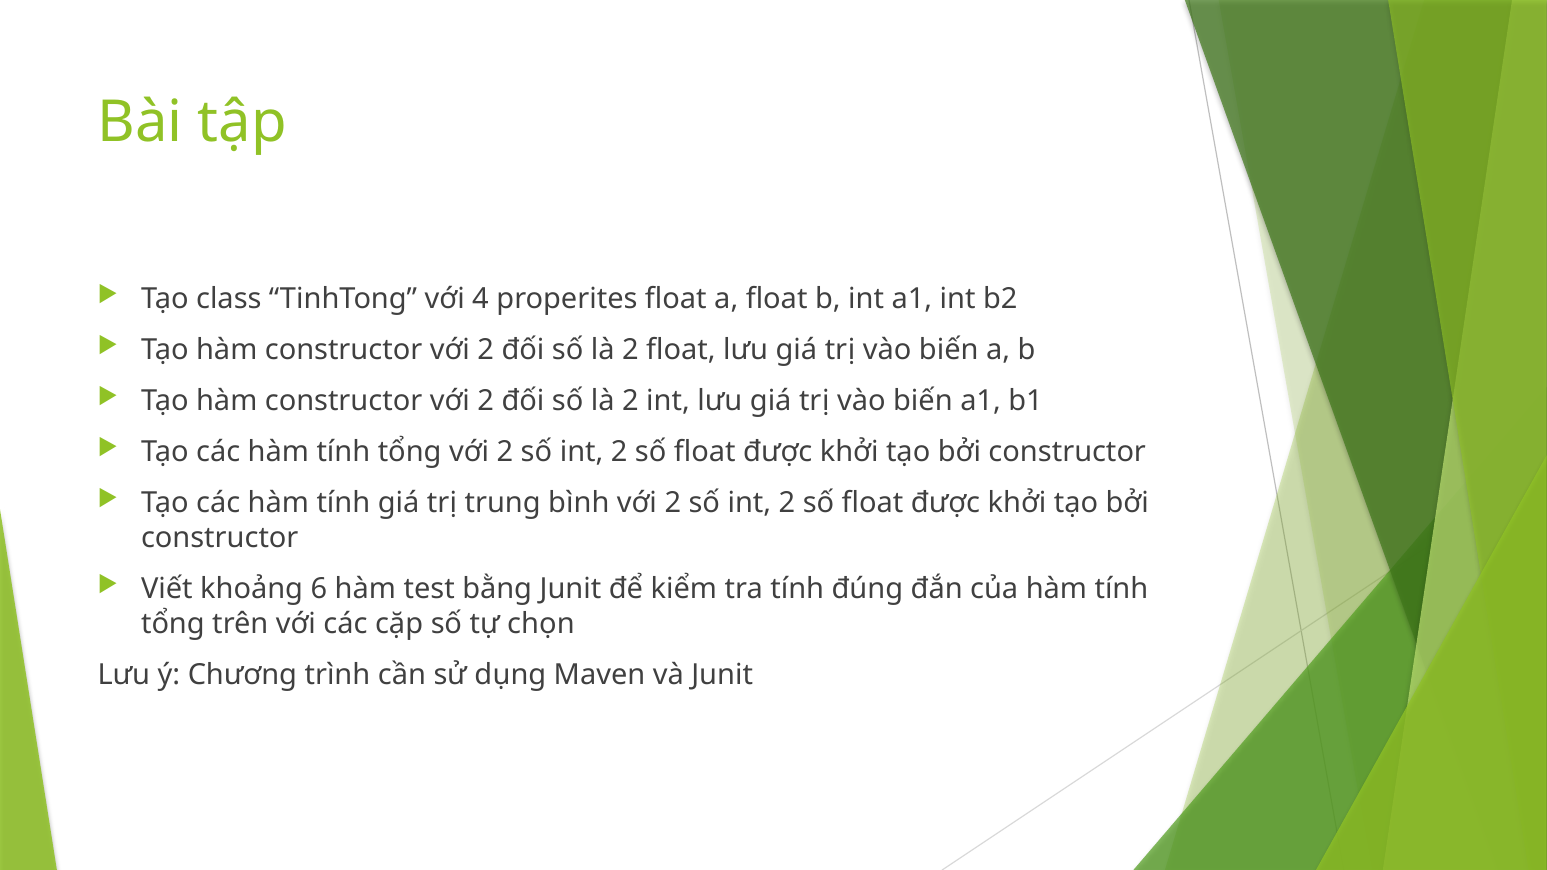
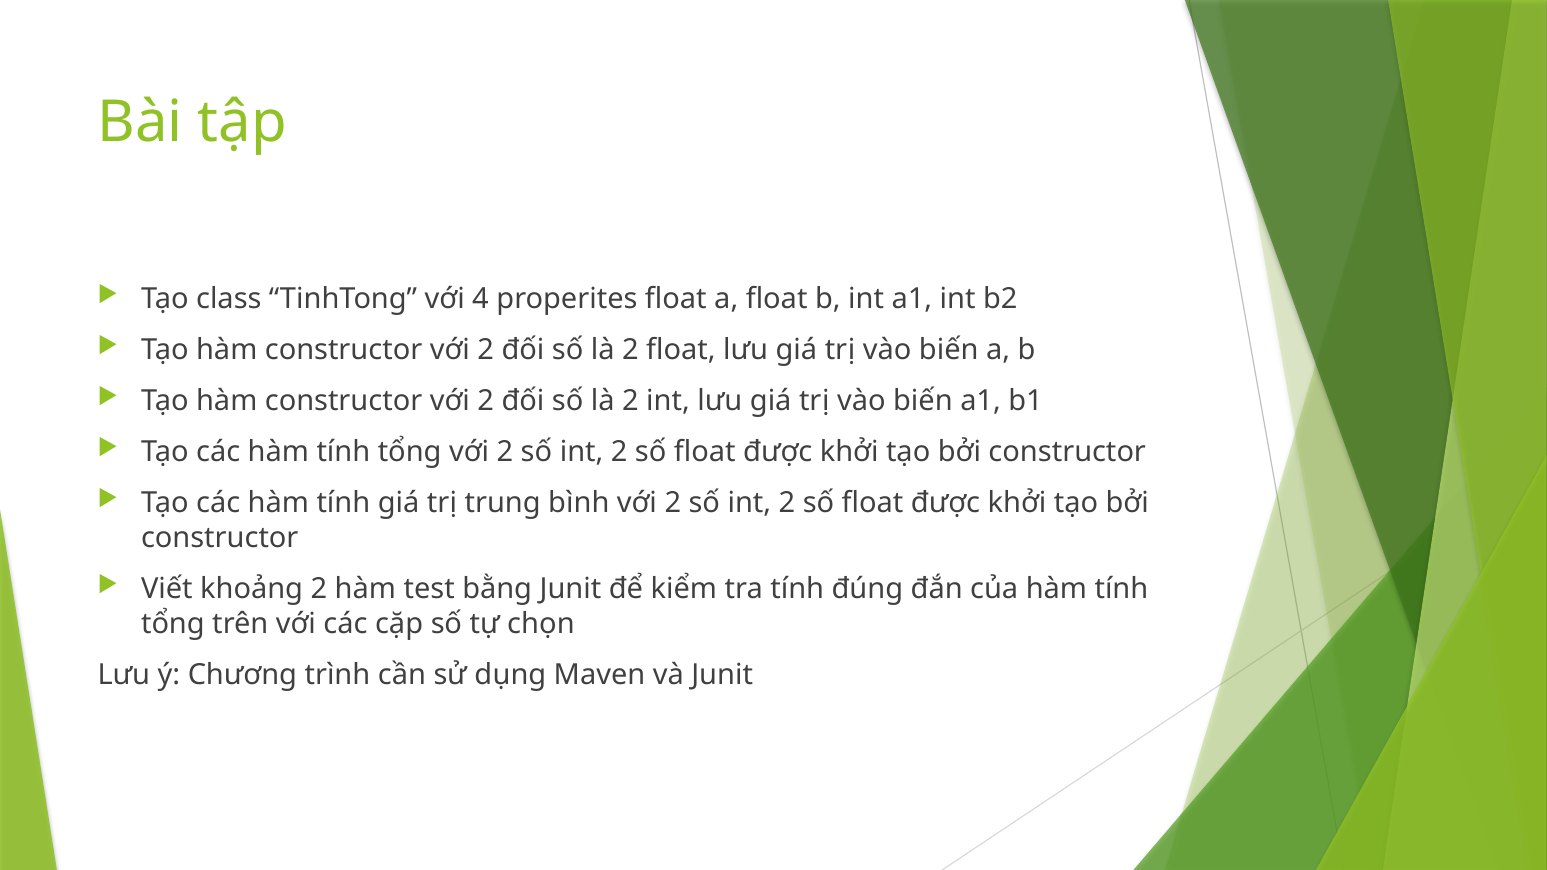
khoảng 6: 6 -> 2 (319, 589)
